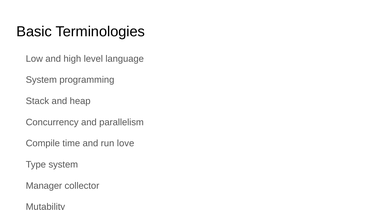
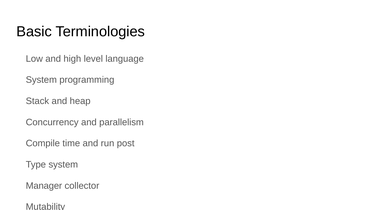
love: love -> post (126, 143)
